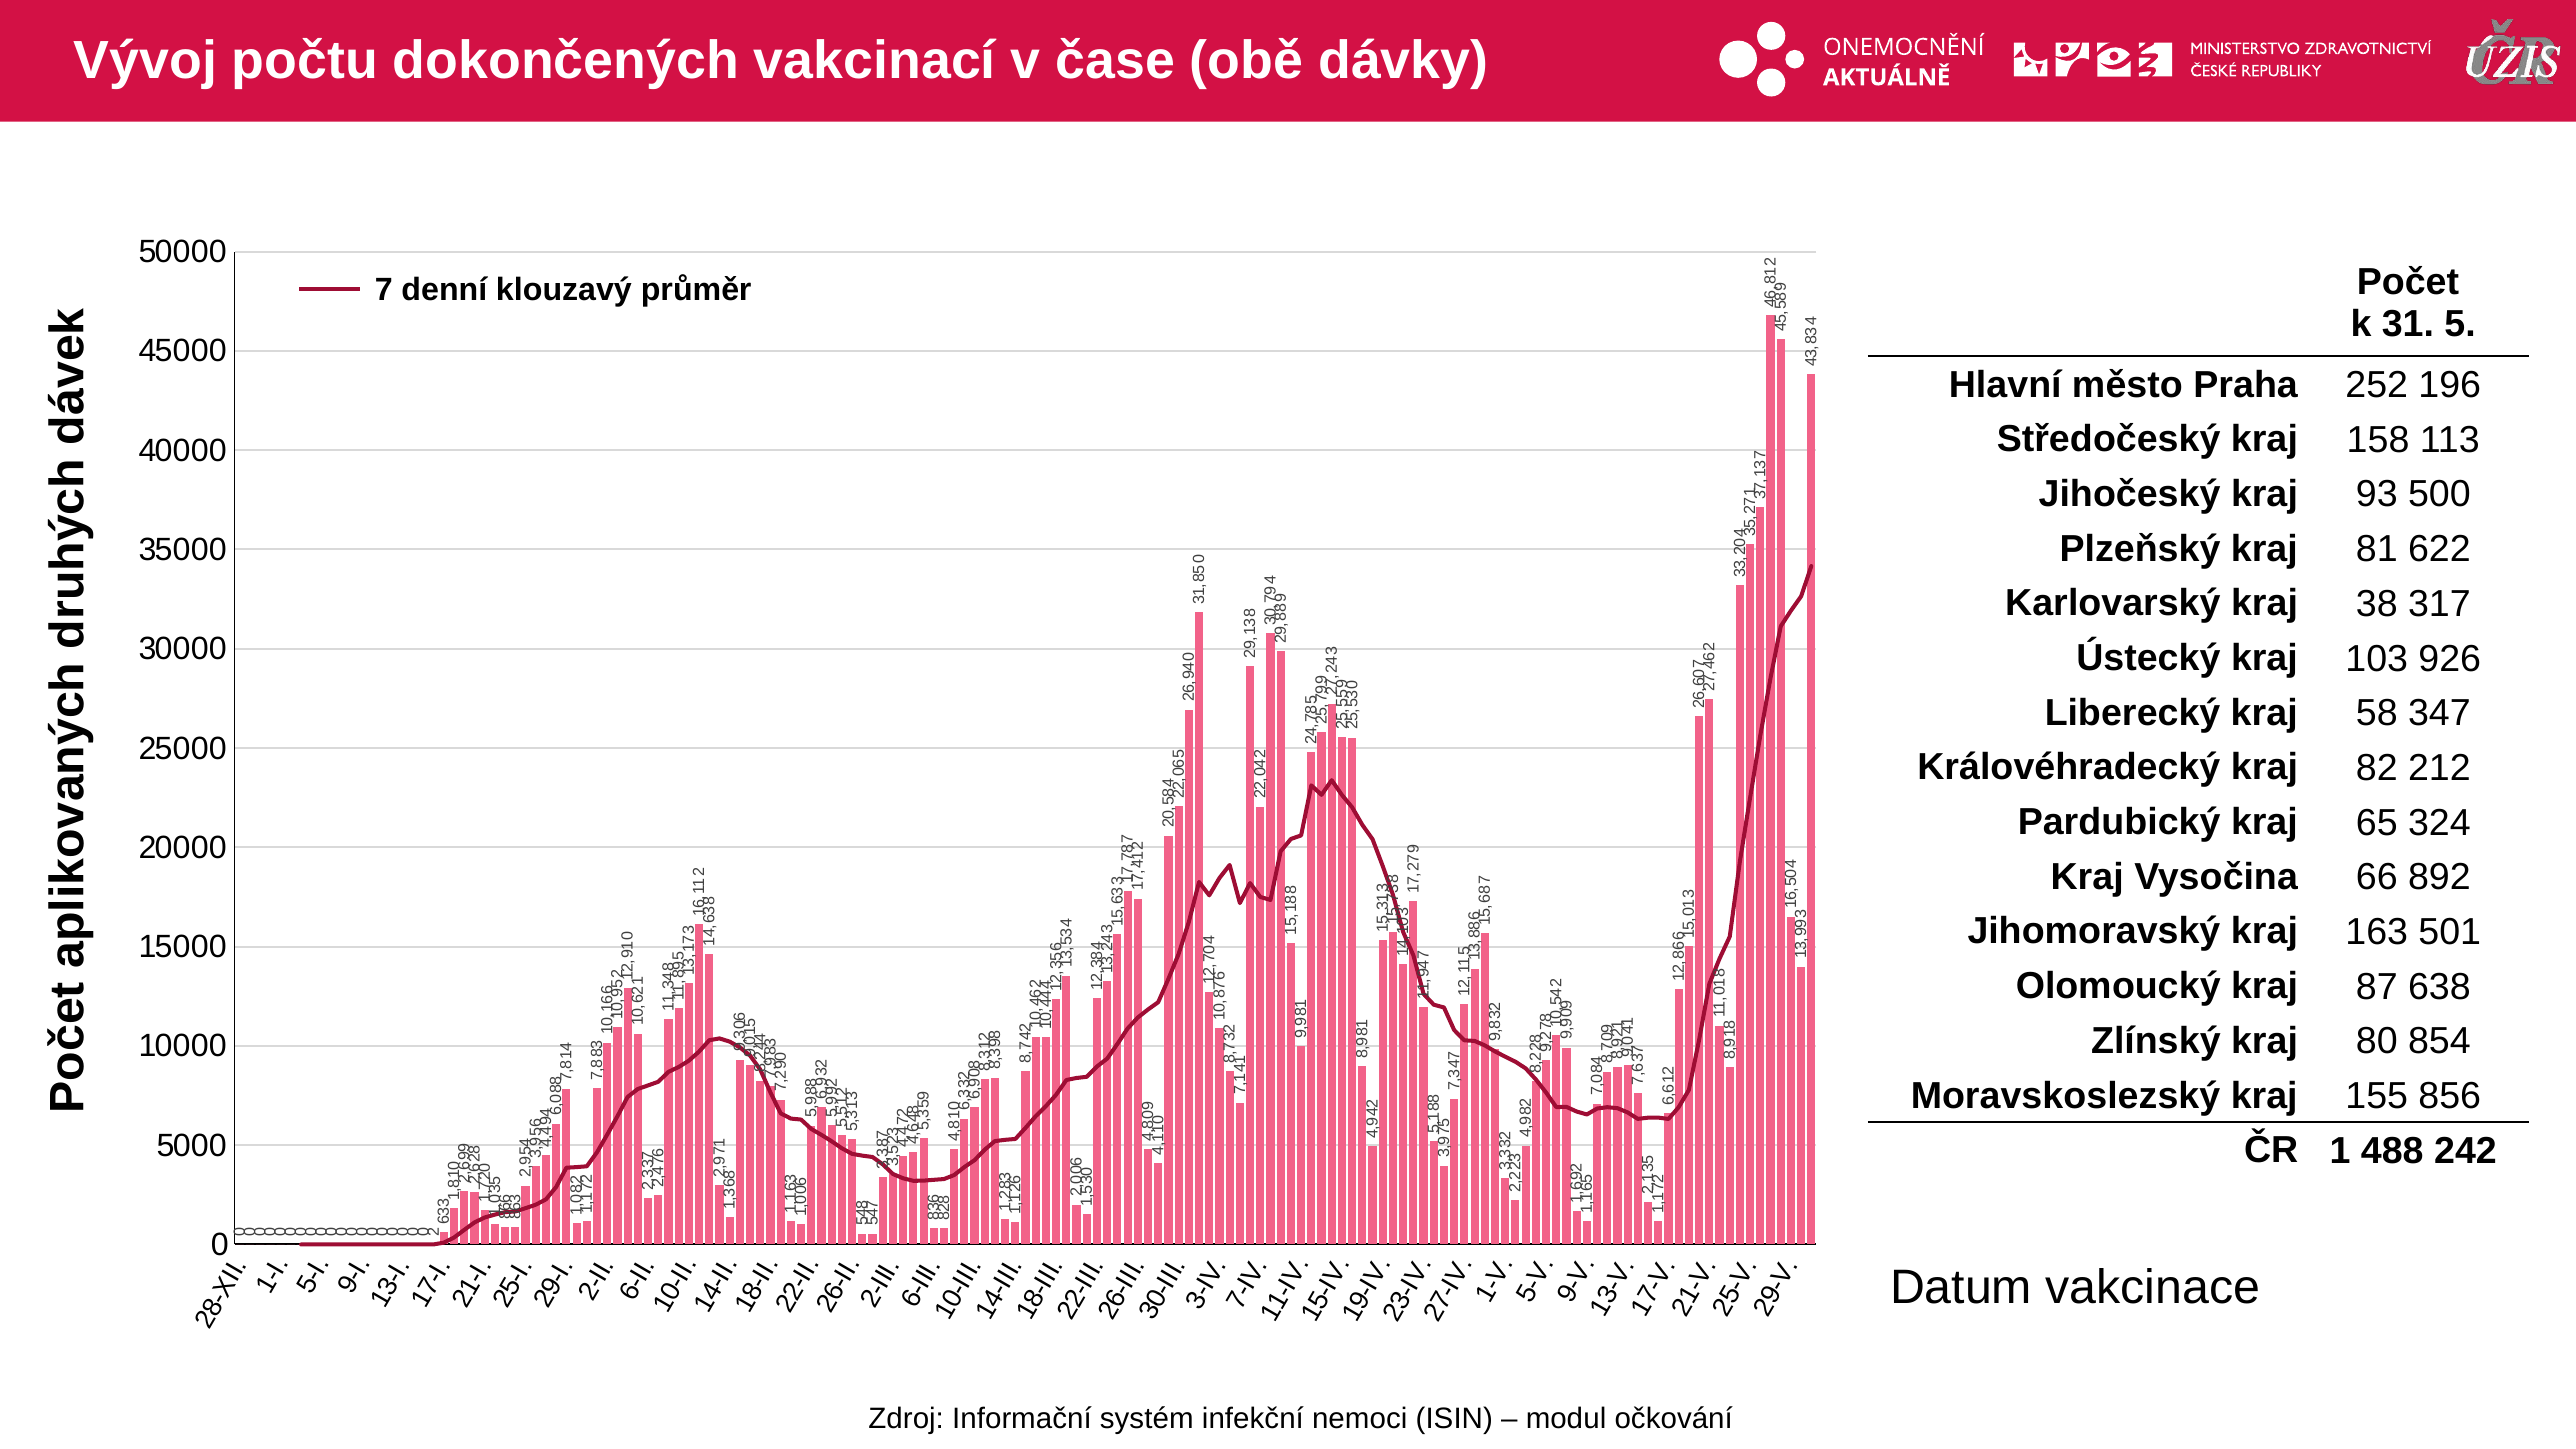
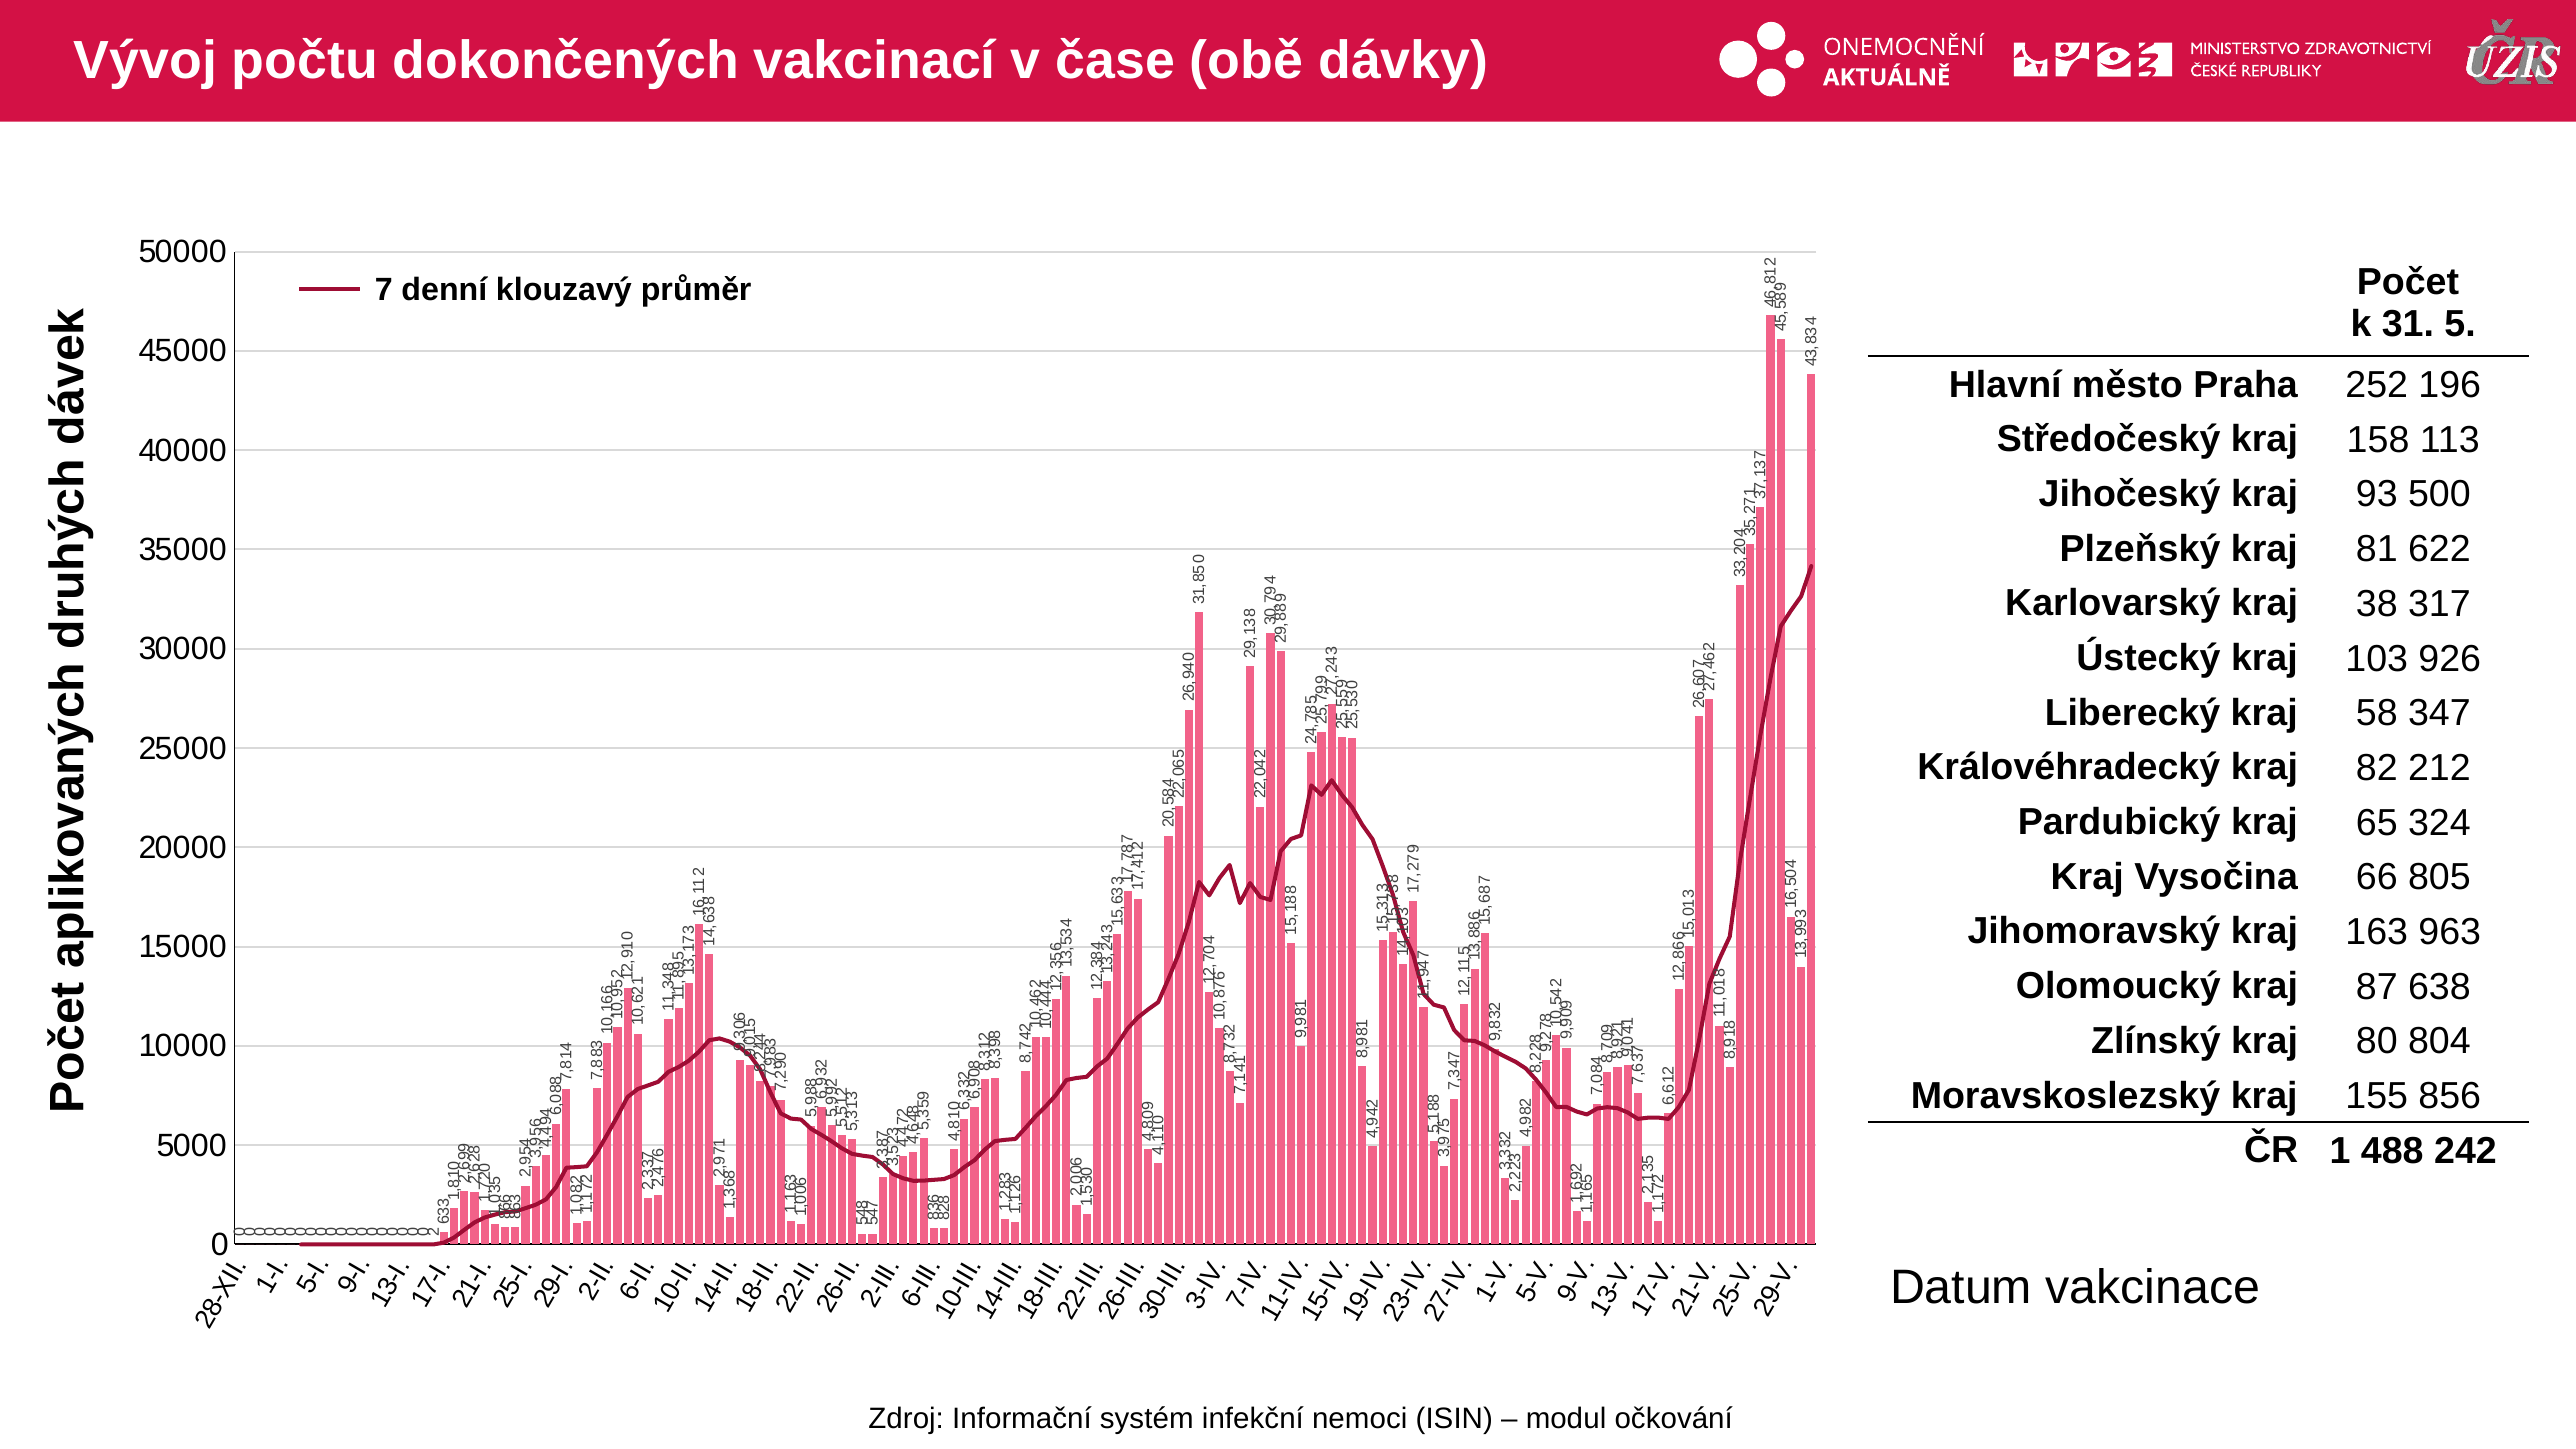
892: 892 -> 805 (2439, 877)
501: 501 -> 963 (2450, 932)
854: 854 -> 804 (2439, 1041)
